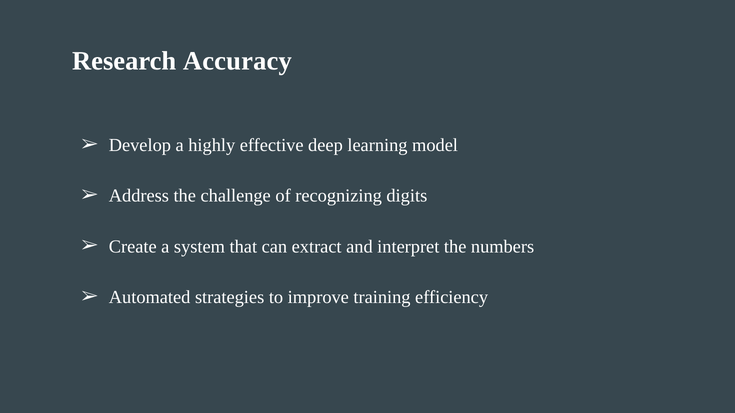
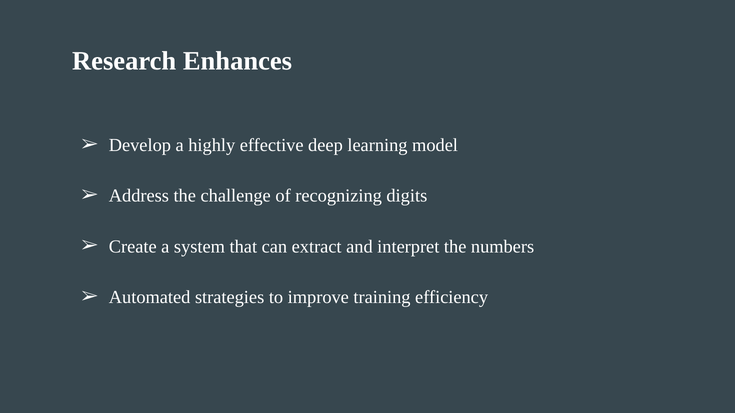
Accuracy: Accuracy -> Enhances (237, 61)
